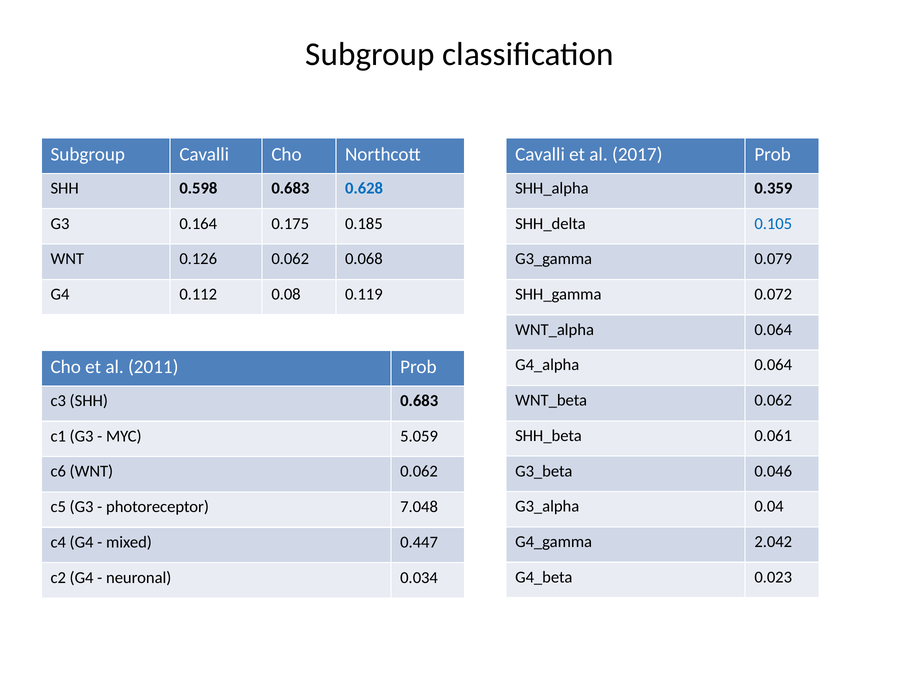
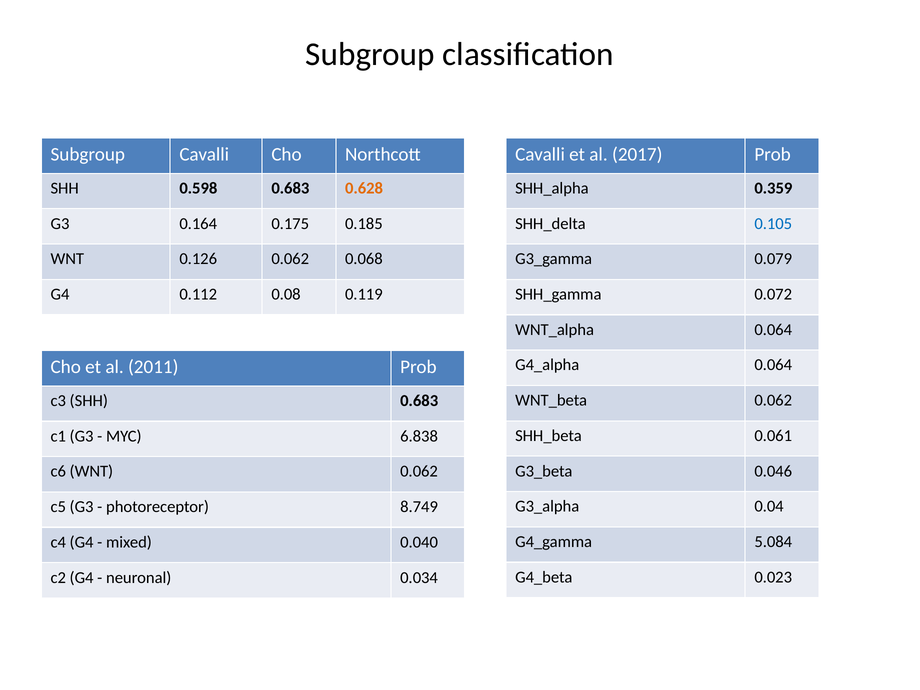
0.628 colour: blue -> orange (364, 188)
5.059: 5.059 -> 6.838 (419, 436)
7.048: 7.048 -> 8.749 (419, 507)
2.042: 2.042 -> 5.084 (773, 542)
0.447: 0.447 -> 0.040 (419, 542)
